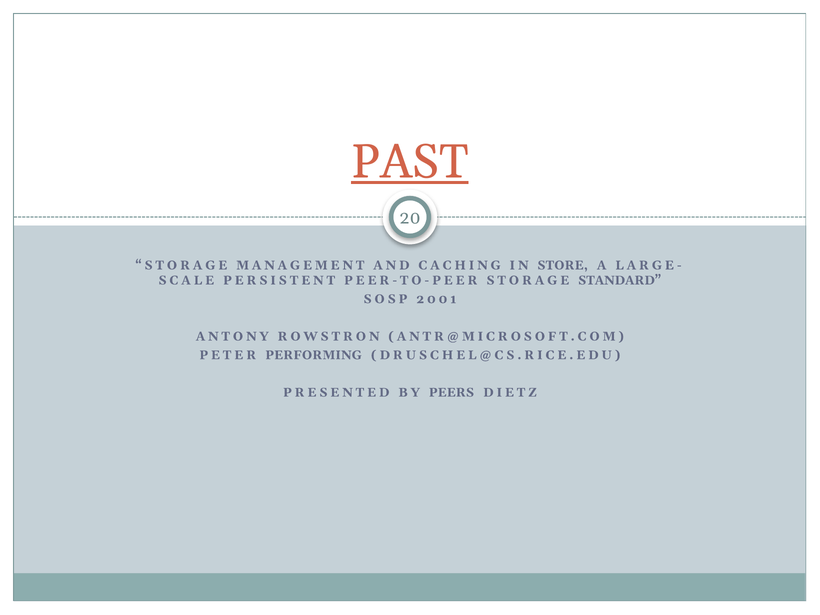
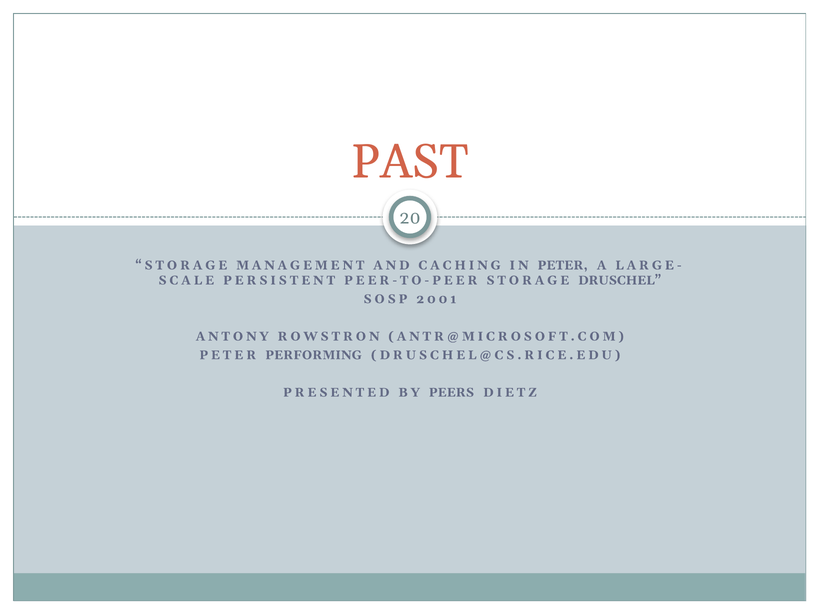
PAST underline: present -> none (410, 162)
IN STORE: STORE -> PETER (563, 265)
STANDARD: STANDARD -> DRUSCHEL (620, 280)
